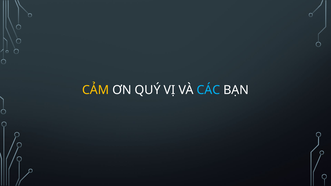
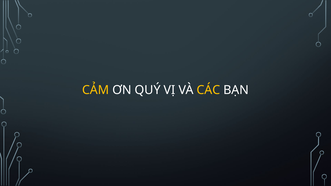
CÁC colour: light blue -> yellow (208, 90)
